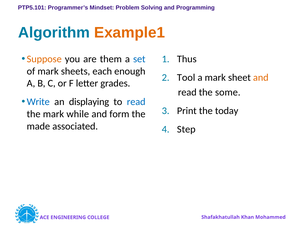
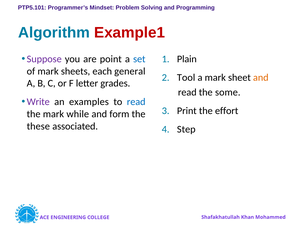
Example1 colour: orange -> red (130, 33)
Suppose colour: orange -> purple (44, 59)
them: them -> point (111, 59)
Thus: Thus -> Plain (187, 59)
enough: enough -> general (130, 71)
Write colour: blue -> purple (38, 102)
displaying: displaying -> examples (89, 102)
today: today -> effort (227, 111)
made: made -> these (38, 126)
